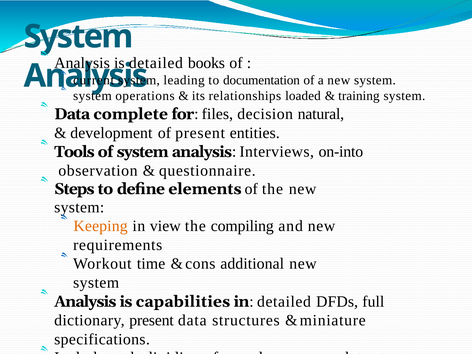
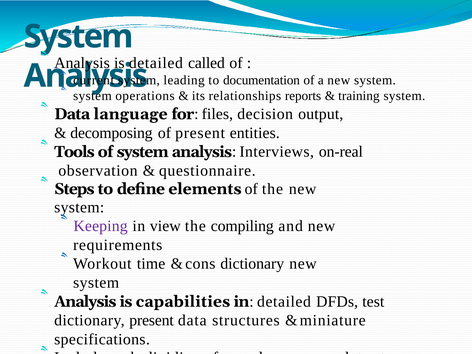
books: books -> called (206, 63)
loaded: loaded -> reports (303, 96)
complete: complete -> language (131, 114)
natural: natural -> output (321, 114)
development: development -> decomposing (111, 133)
on-into: on-into -> on-real (341, 152)
Keeping colour: orange -> purple (101, 226)
cons additional: additional -> dictionary (252, 264)
full: full -> test (373, 302)
